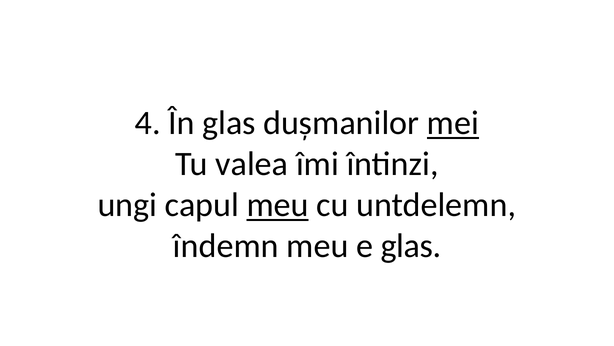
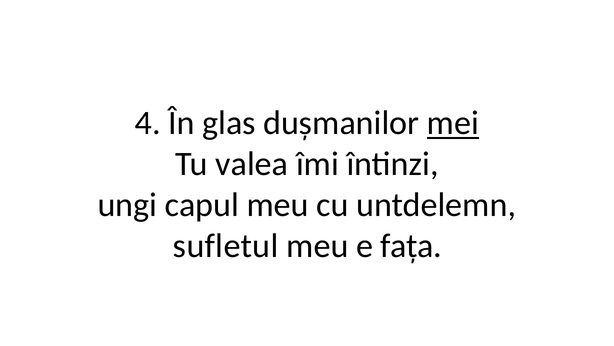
meu underline: present -> none (278, 205)
îndemn: îndemn -> sufletul (226, 246)
e glas: glas -> fața (411, 246)
